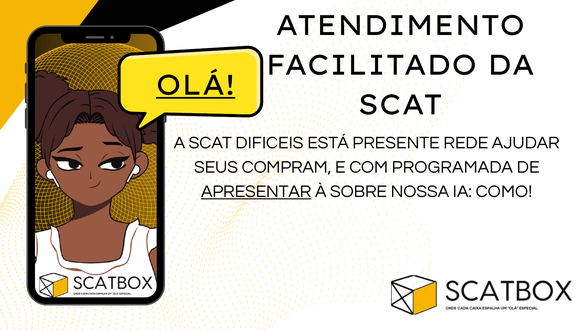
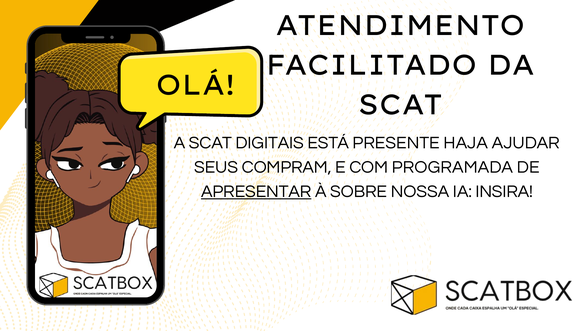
OLÁ underline: present -> none (196, 86)
DIFICEIS: DIFICEIS -> DIGITAIS (270, 143)
REDE: REDE -> HAJA (466, 143)
COMO: COMO -> INSIRA (504, 191)
